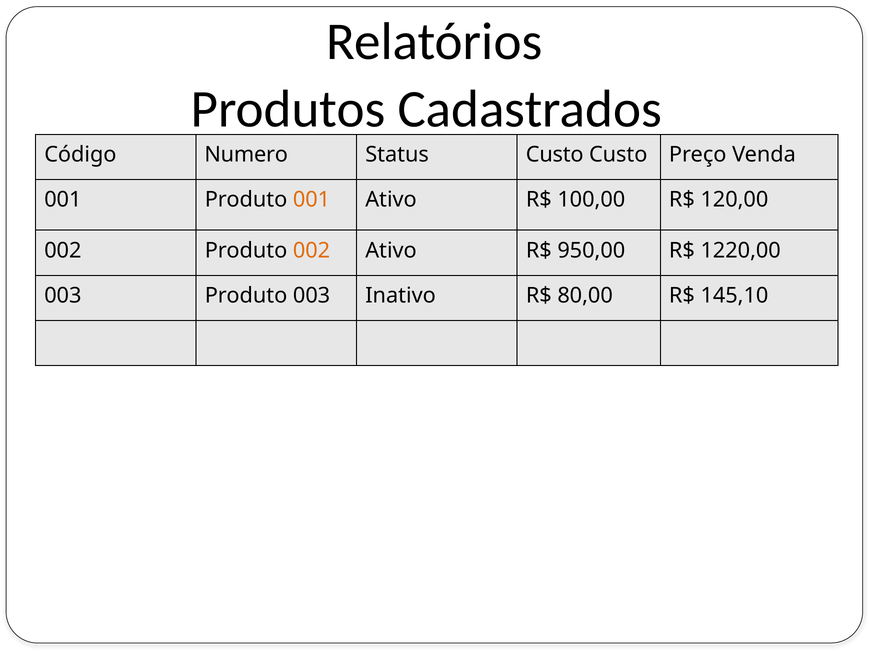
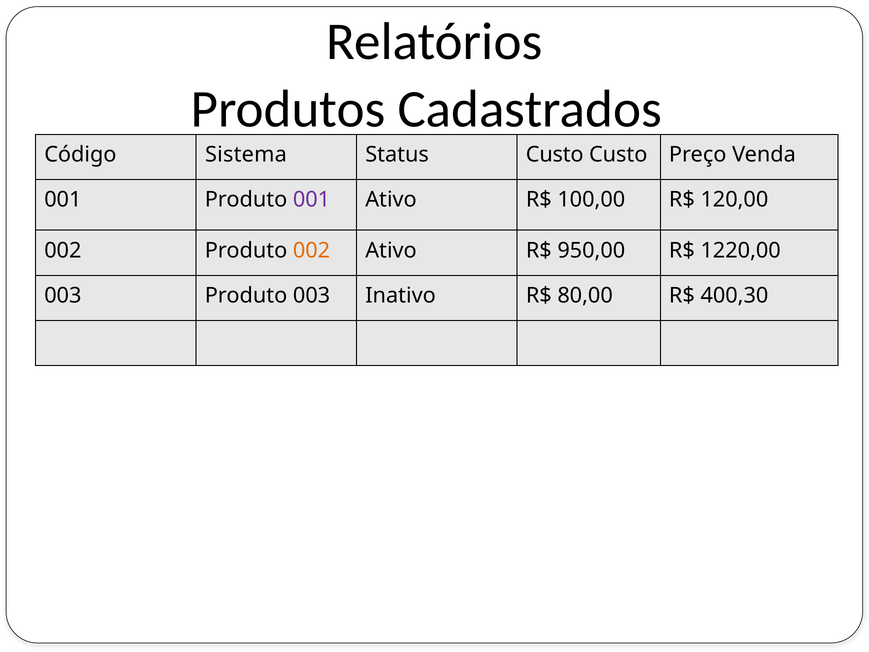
Numero: Numero -> Sistema (246, 155)
001 colour: orange -> purple (312, 200)
145,10: 145,10 -> 400,30 (734, 296)
